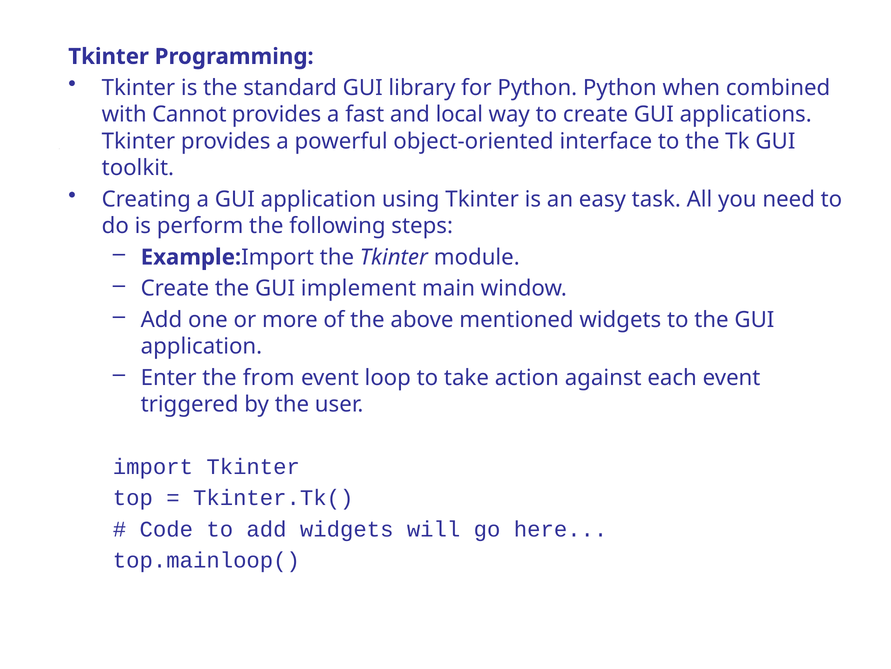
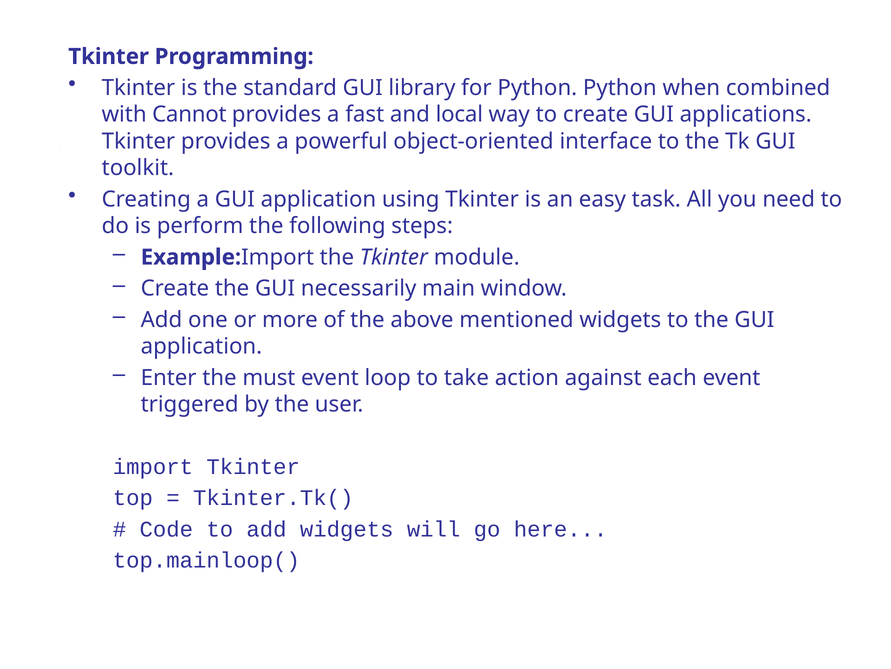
implement: implement -> necessarily (359, 288)
from: from -> must (269, 377)
